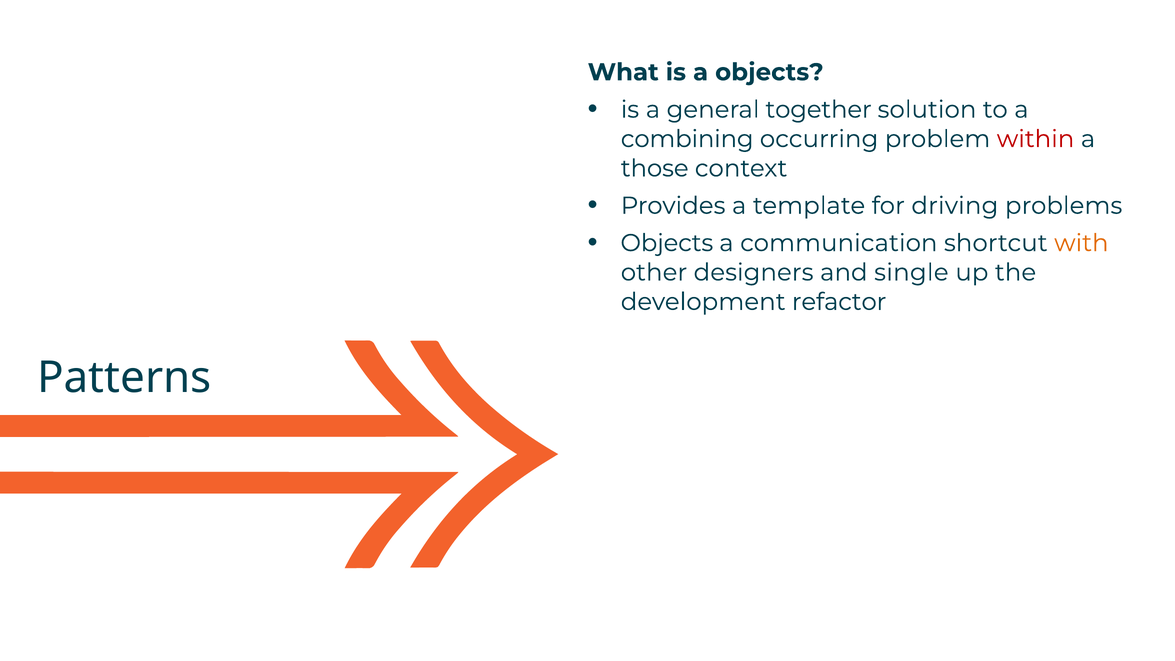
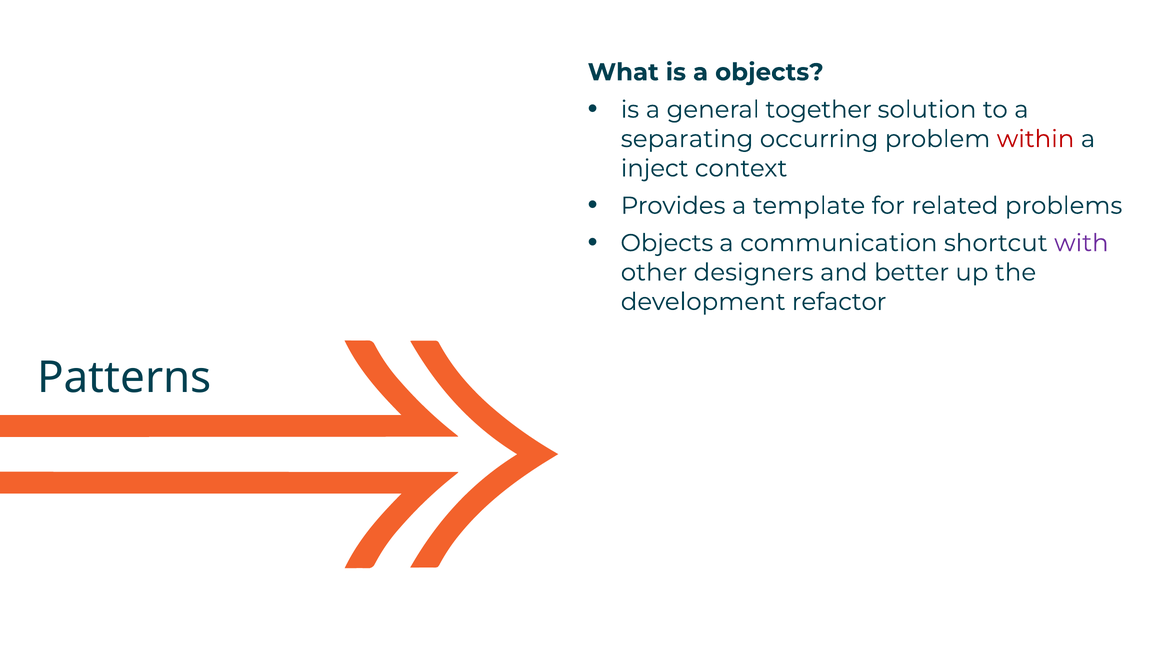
combining: combining -> separating (687, 139)
those: those -> inject (655, 168)
driving: driving -> related (955, 206)
with colour: orange -> purple (1081, 243)
single: single -> better (912, 272)
